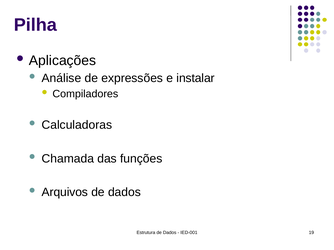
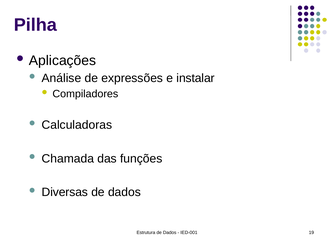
Arquivos: Arquivos -> Diversas (65, 193)
